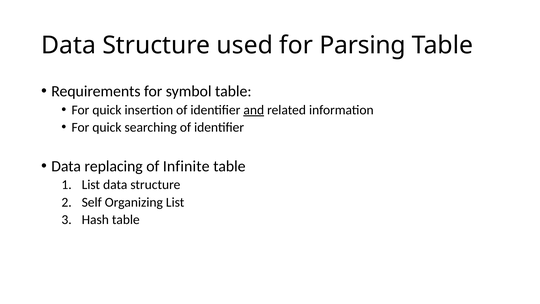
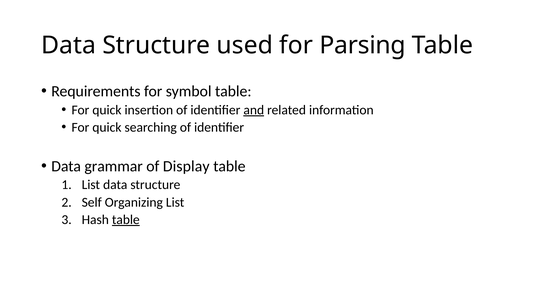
replacing: replacing -> grammar (114, 166)
Infinite: Infinite -> Display (186, 166)
table underline: none -> present (126, 219)
